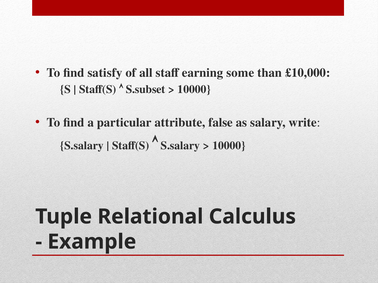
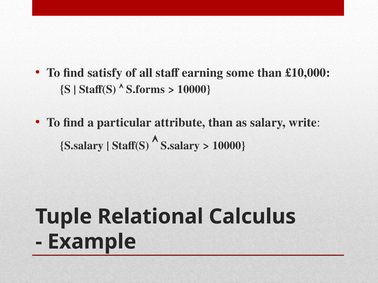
S.subset: S.subset -> S.forms (145, 90)
attribute false: false -> than (221, 123)
